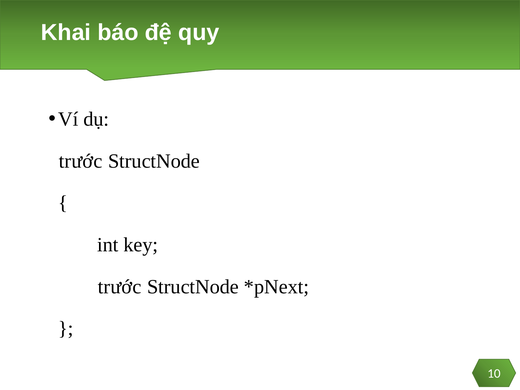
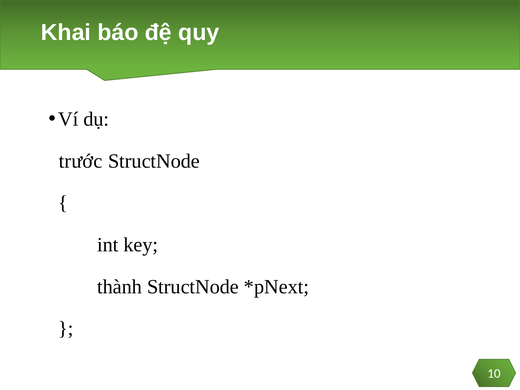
trước: trước -> thành (120, 287)
